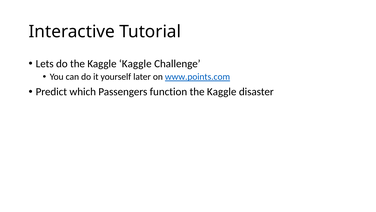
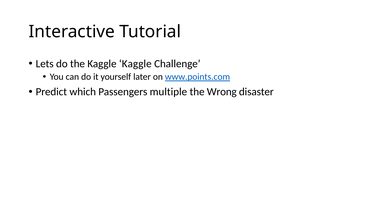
function: function -> multiple (168, 92)
Kaggle: Kaggle -> Wrong (222, 92)
